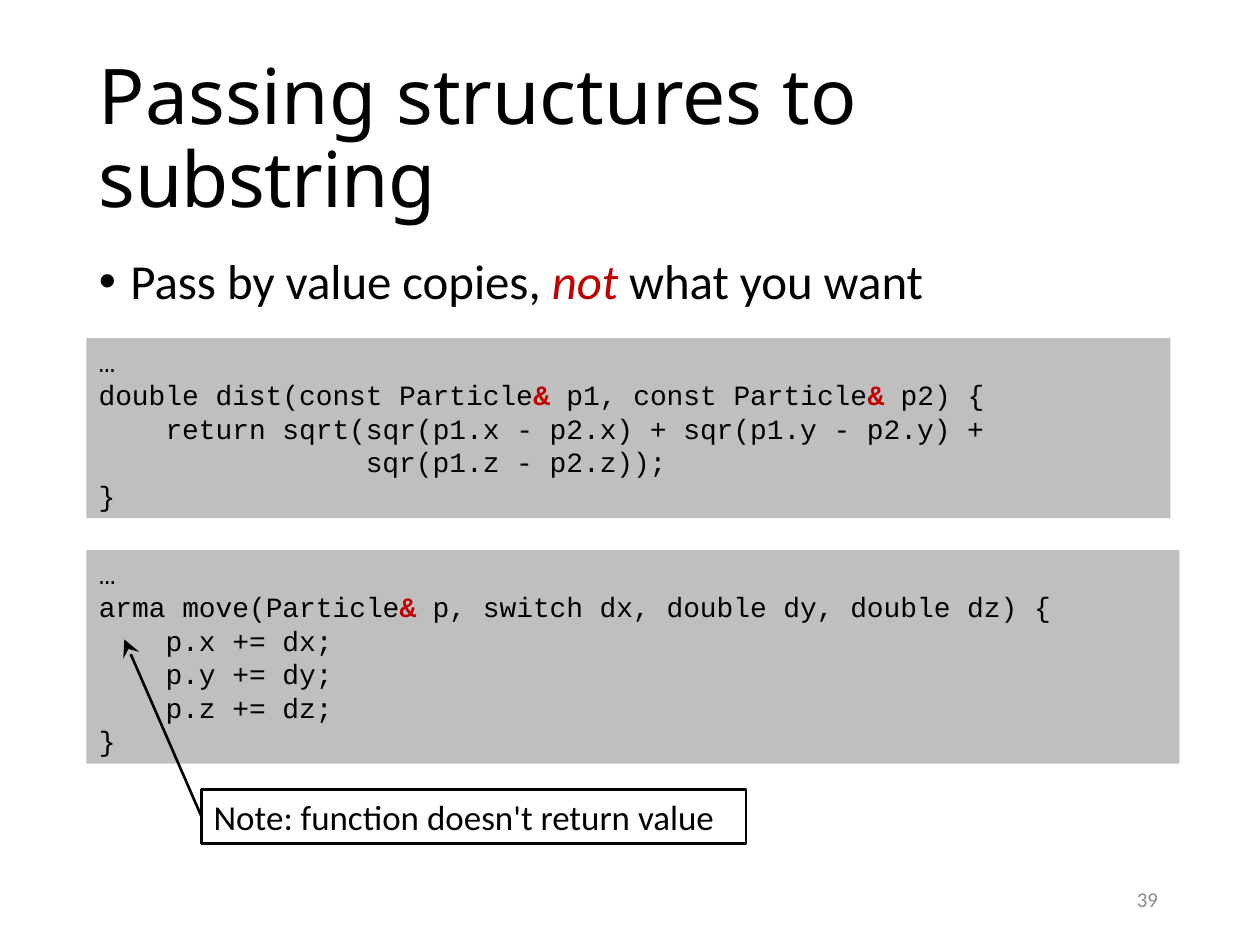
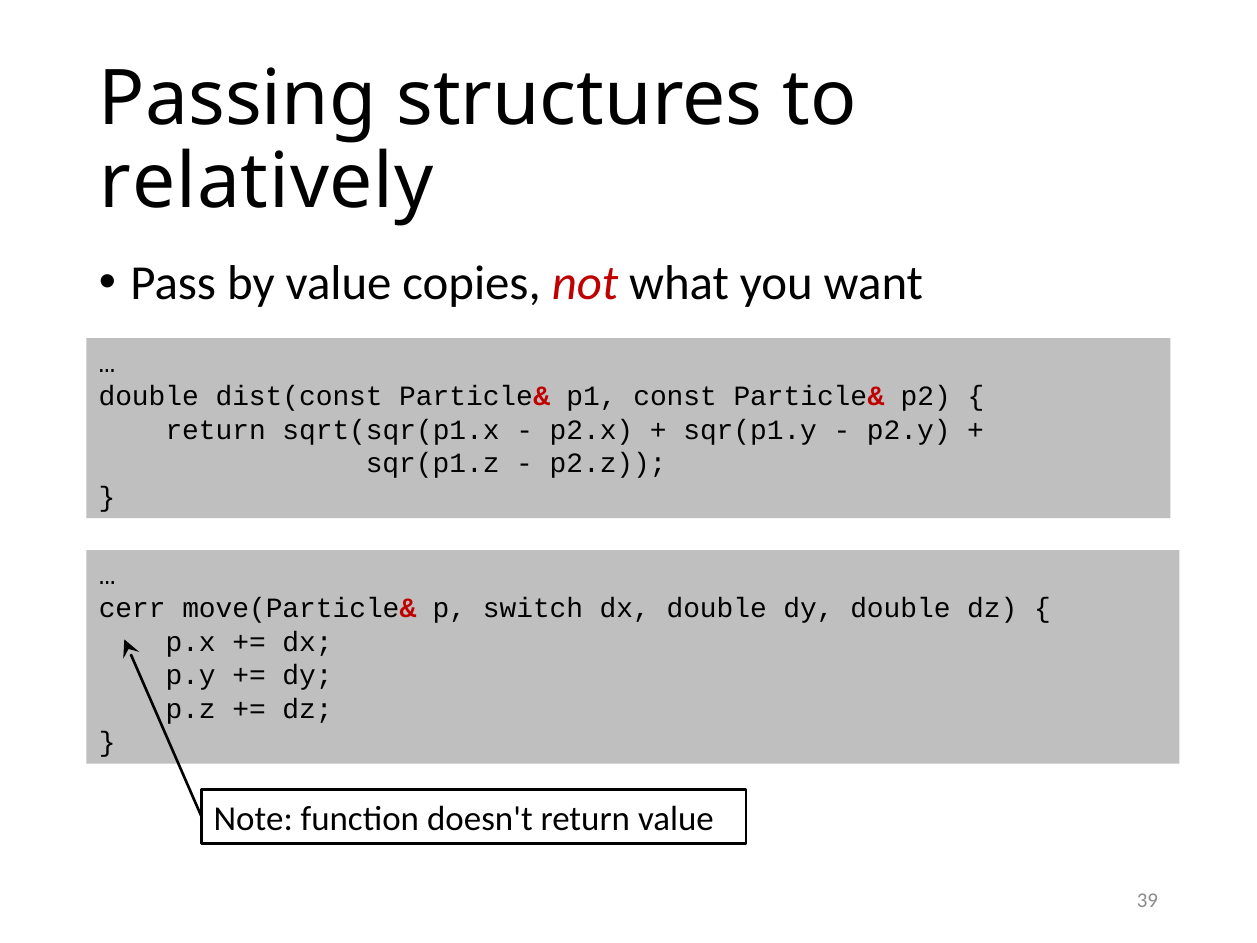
substring: substring -> relatively (267, 182)
arma: arma -> cerr (132, 608)
